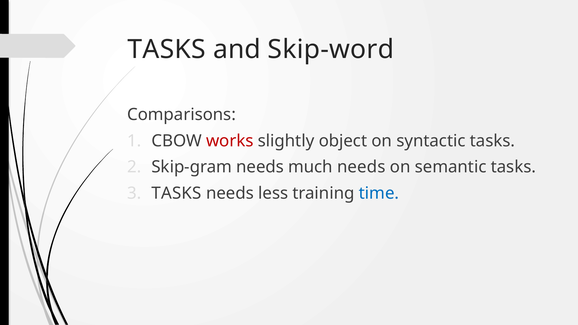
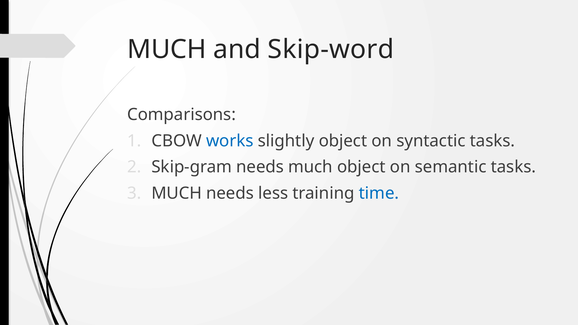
TASKS: TASKS -> MUCH (167, 50)
works colour: red -> blue (230, 141)
much needs: needs -> object (361, 167)
TASKS: TASKS -> MUCH (177, 193)
